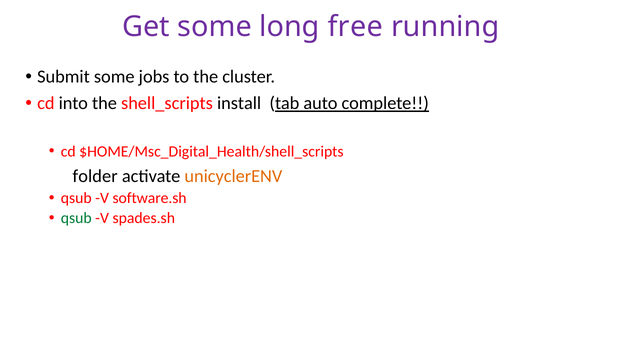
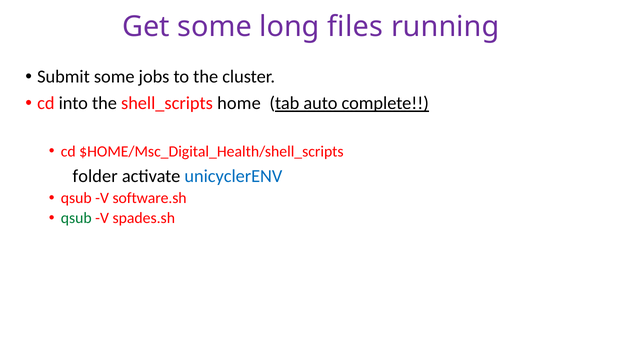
free: free -> files (355, 27)
install: install -> home (239, 103)
unicyclerENV colour: orange -> blue (233, 176)
